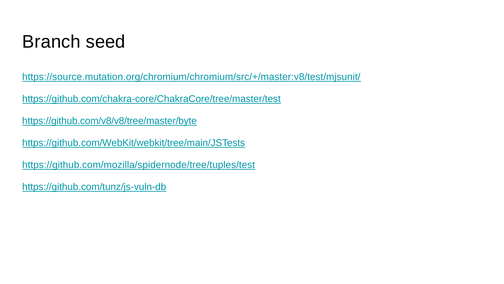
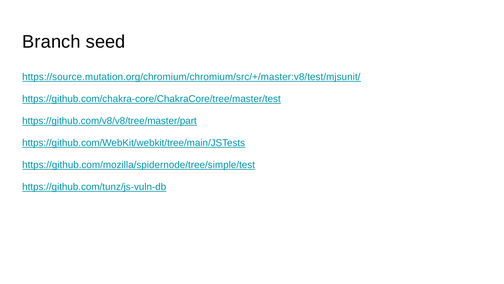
https://github.com/v8/v8/tree/master/byte: https://github.com/v8/v8/tree/master/byte -> https://github.com/v8/v8/tree/master/part (109, 121)
https://github.com/mozilla/spidernode/tree/tuples/test: https://github.com/mozilla/spidernode/tree/tuples/test -> https://github.com/mozilla/spidernode/tree/simple/test (139, 165)
